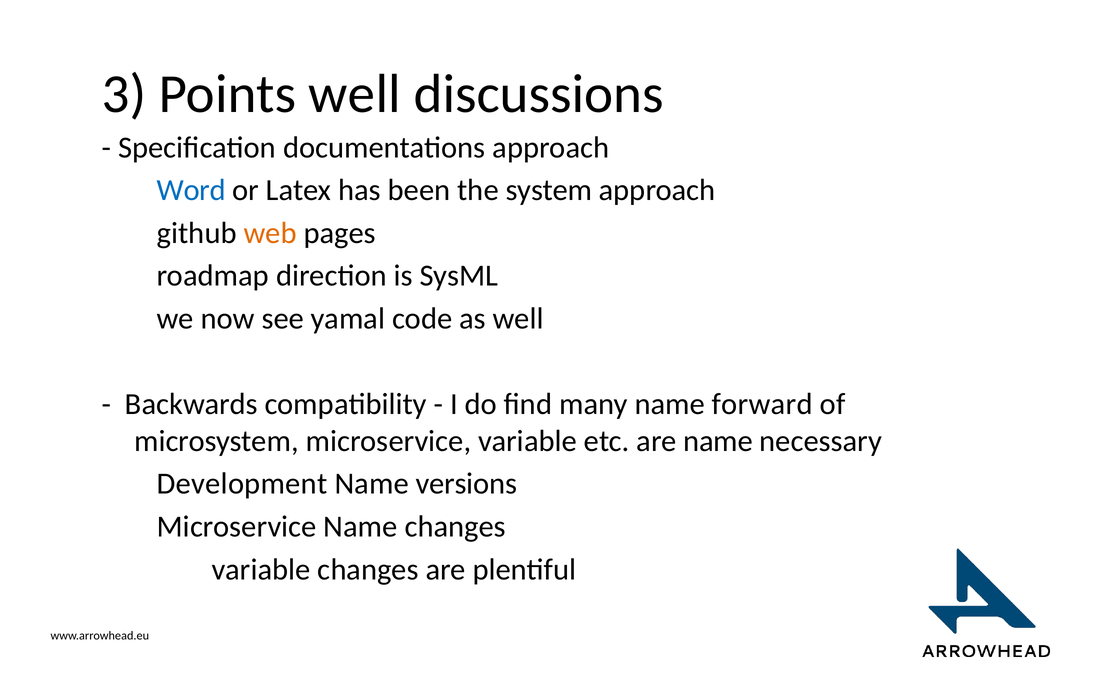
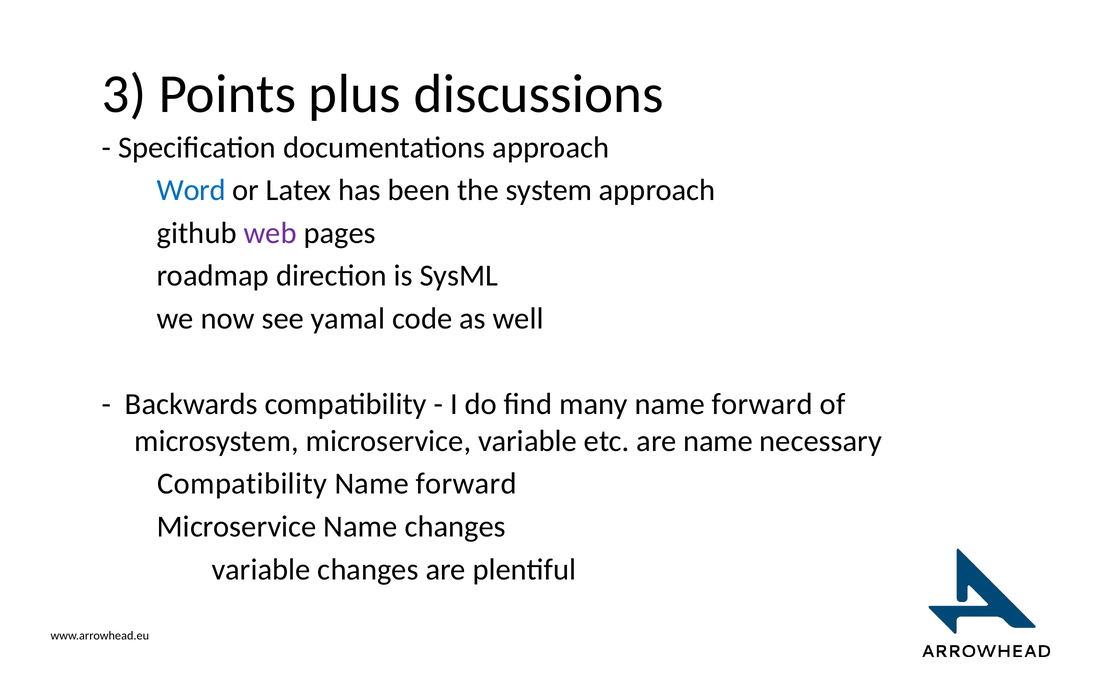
Points well: well -> plus (355, 94)
web colour: orange -> purple (270, 233)
Development: Development -> Compatibility (242, 484)
versions: versions -> forward (466, 484)
